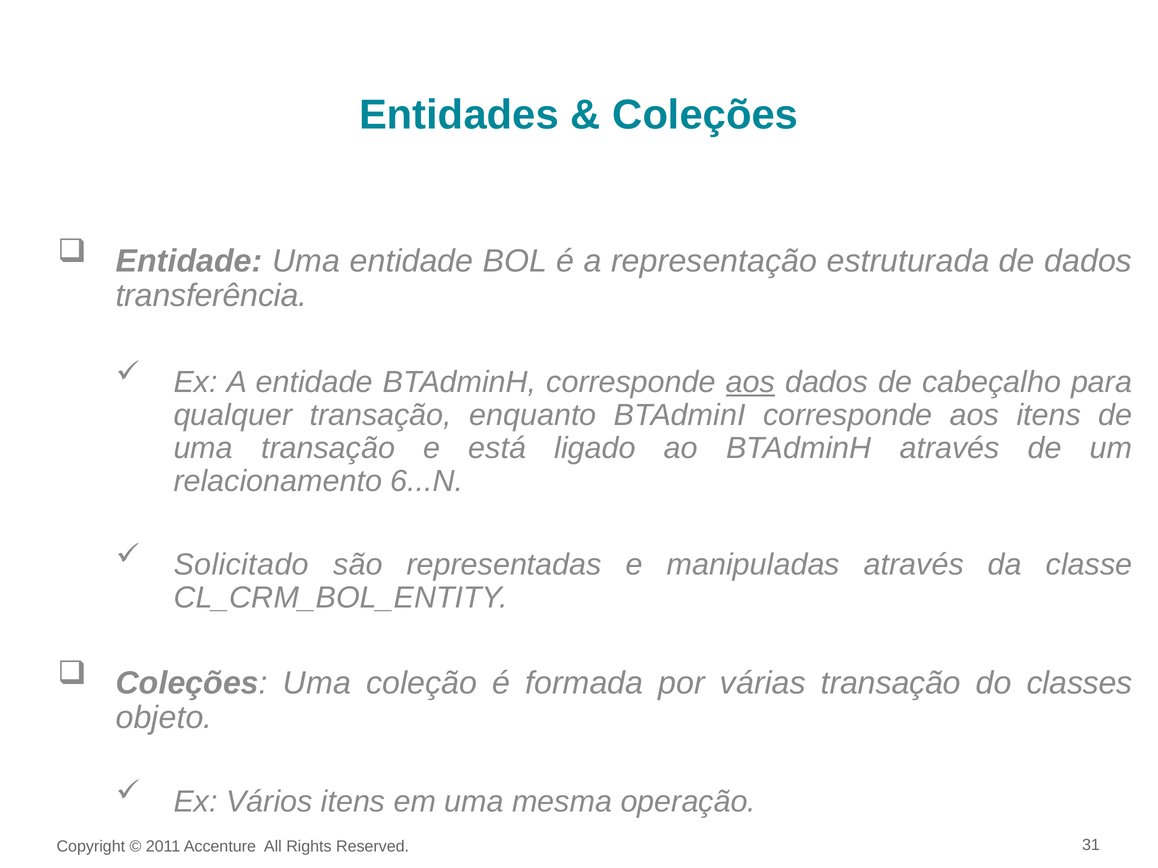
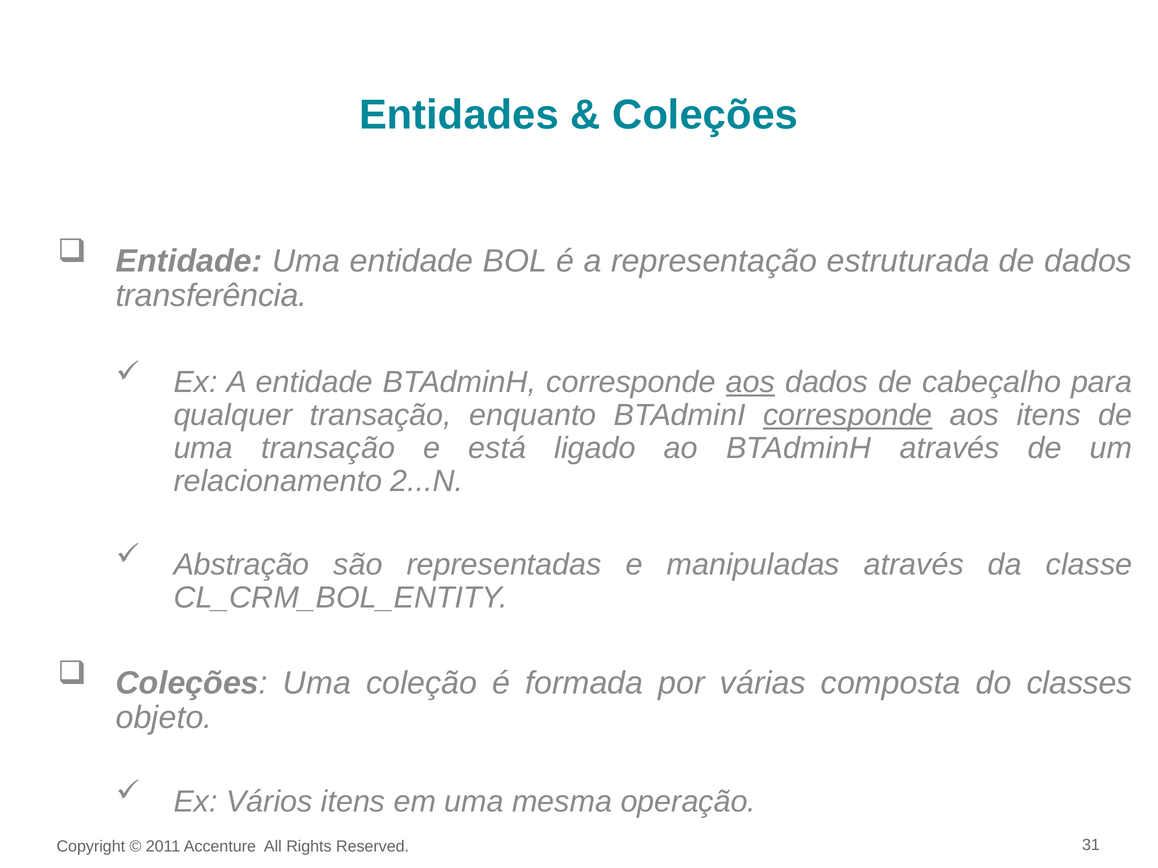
corresponde underline: none -> present (848, 416)
6...N: 6...N -> 2...N (427, 482)
Solicitado: Solicitado -> Abstração (242, 565)
várias transação: transação -> composta (891, 683)
